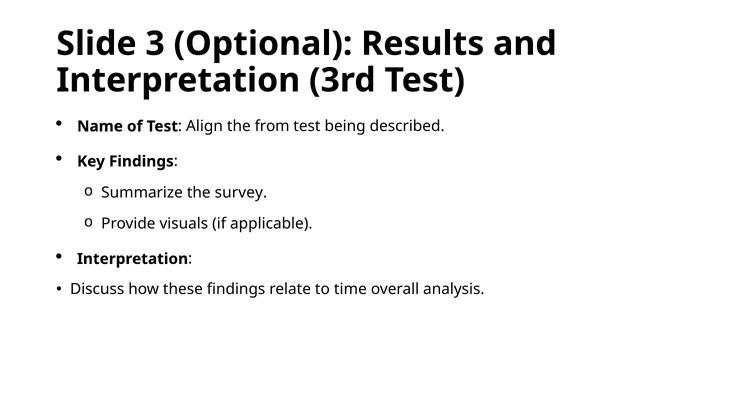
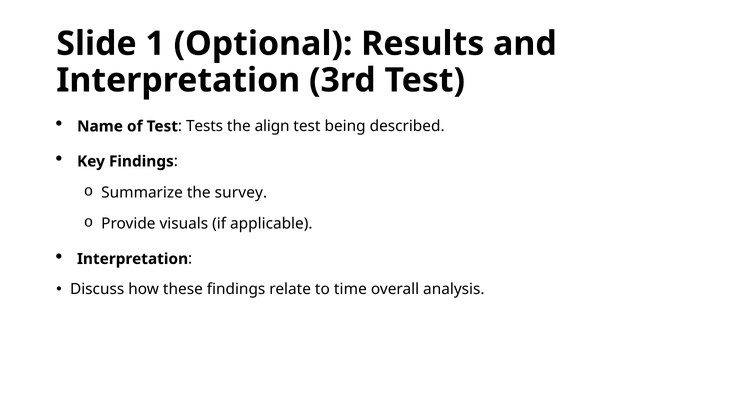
3: 3 -> 1 (155, 44)
Align: Align -> Tests (205, 126)
from: from -> align (272, 126)
